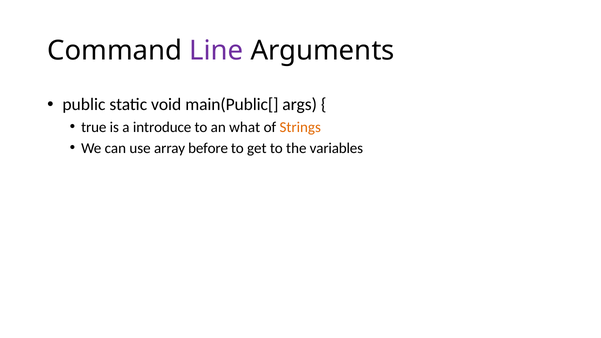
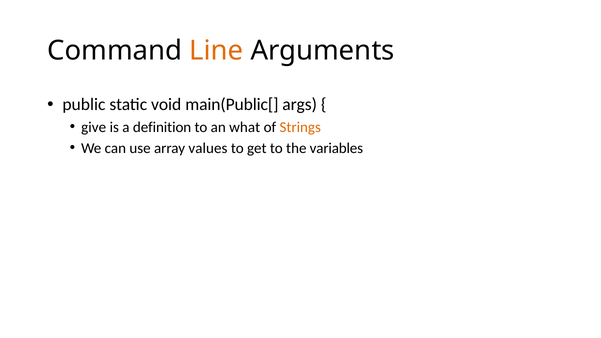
Line colour: purple -> orange (216, 51)
true: true -> give (94, 127)
introduce: introduce -> definition (162, 127)
before: before -> values (208, 148)
